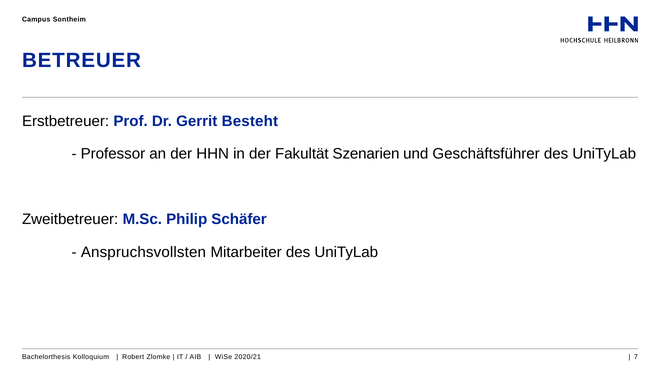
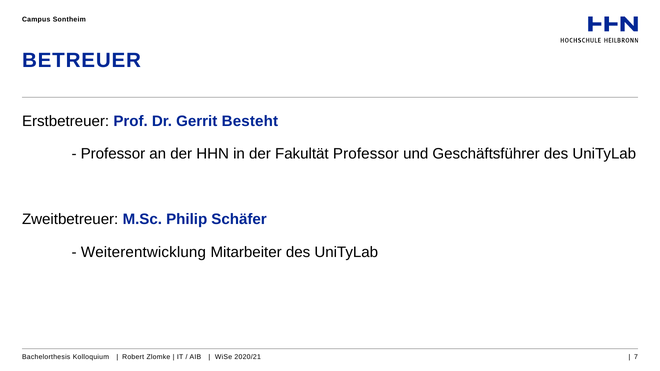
Fakultät Szenarien: Szenarien -> Professor (366, 154)
Anspruchsvollsten: Anspruchsvollsten -> Weiterentwicklung (143, 252)
